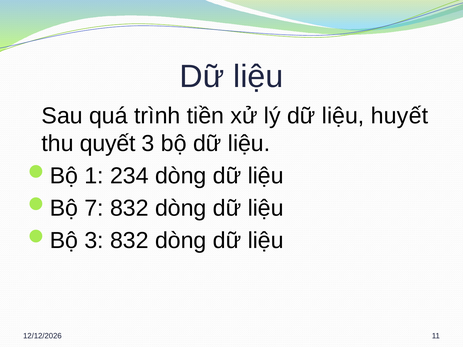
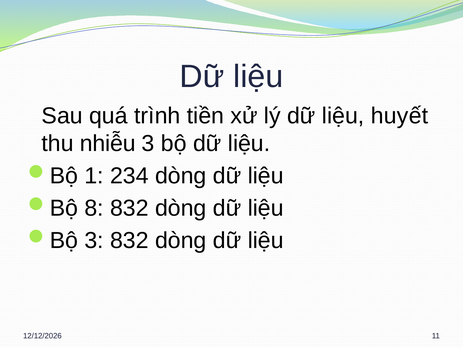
quyết: quyết -> nhiễu (108, 144)
7: 7 -> 8 (94, 208)
